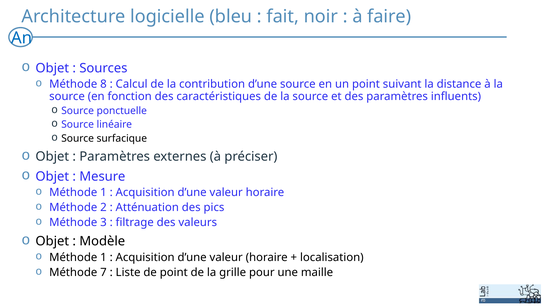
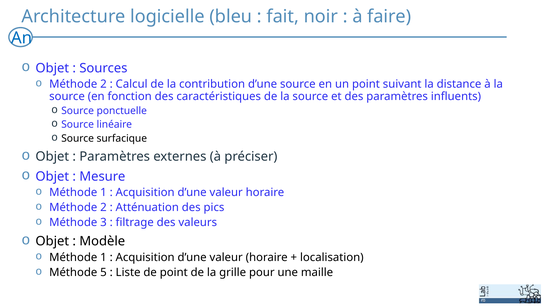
8: 8 -> 2 (103, 84)
7: 7 -> 5 (103, 272)
